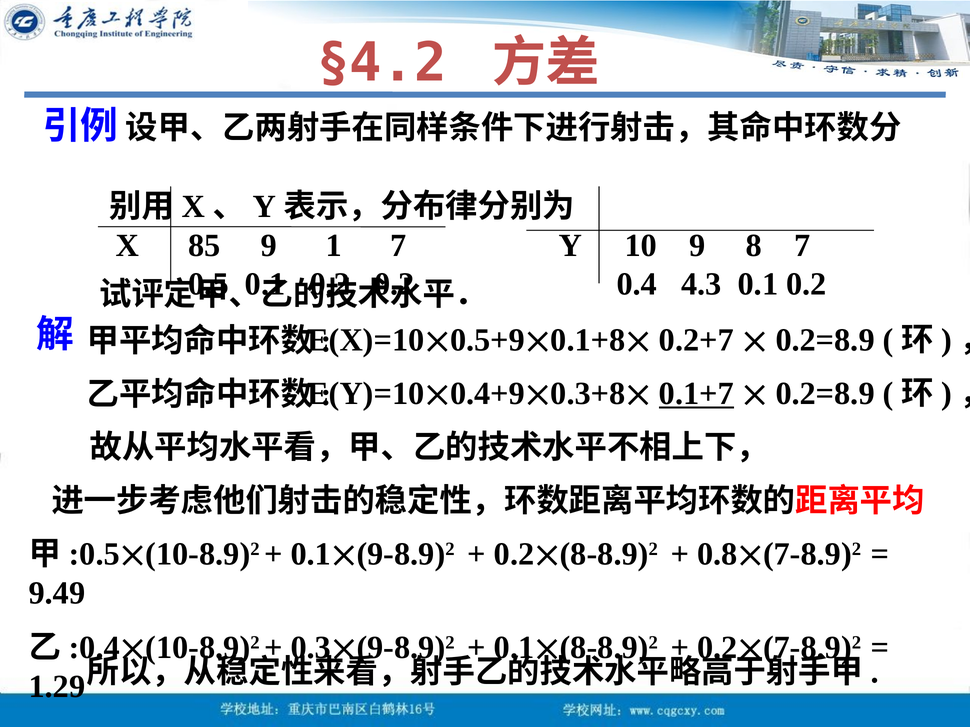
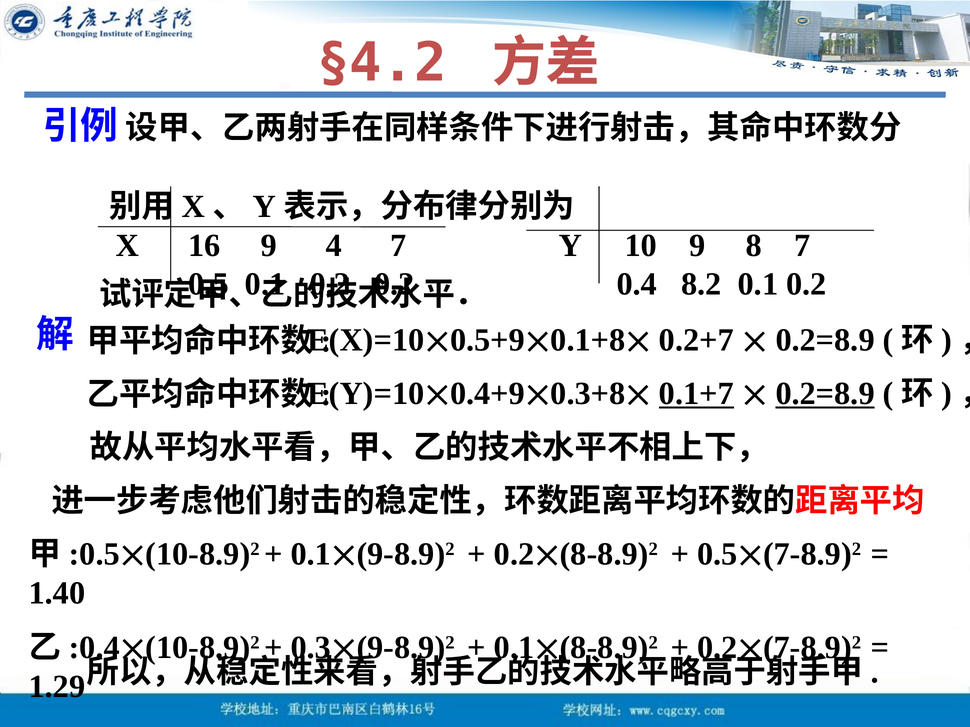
85: 85 -> 16 (204, 246)
1: 1 -> 4 (334, 246)
4.3: 4.3 -> 8.2 (701, 284)
0.2=8.9 underline: none -> present (825, 394)
0.8: 0.8 -> 0.5 (717, 554)
9.49: 9.49 -> 1.40 (57, 593)
